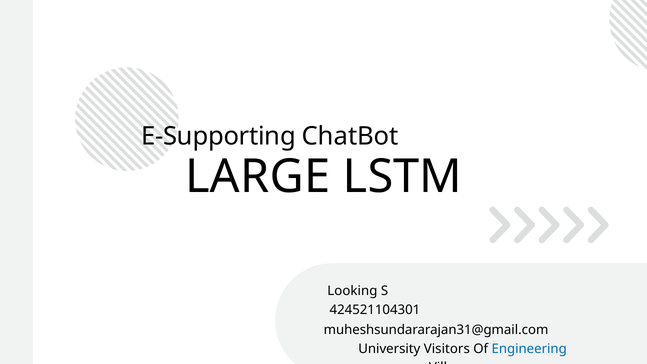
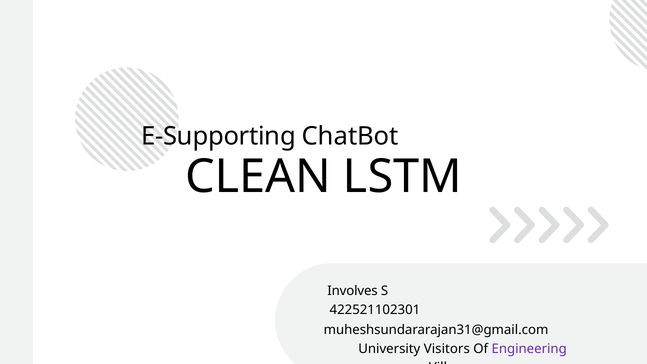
LARGE: LARGE -> CLEAN (258, 177)
Looking: Looking -> Involves (353, 291)
424521104301: 424521104301 -> 422521102301 (375, 310)
Engineering colour: blue -> purple (529, 349)
